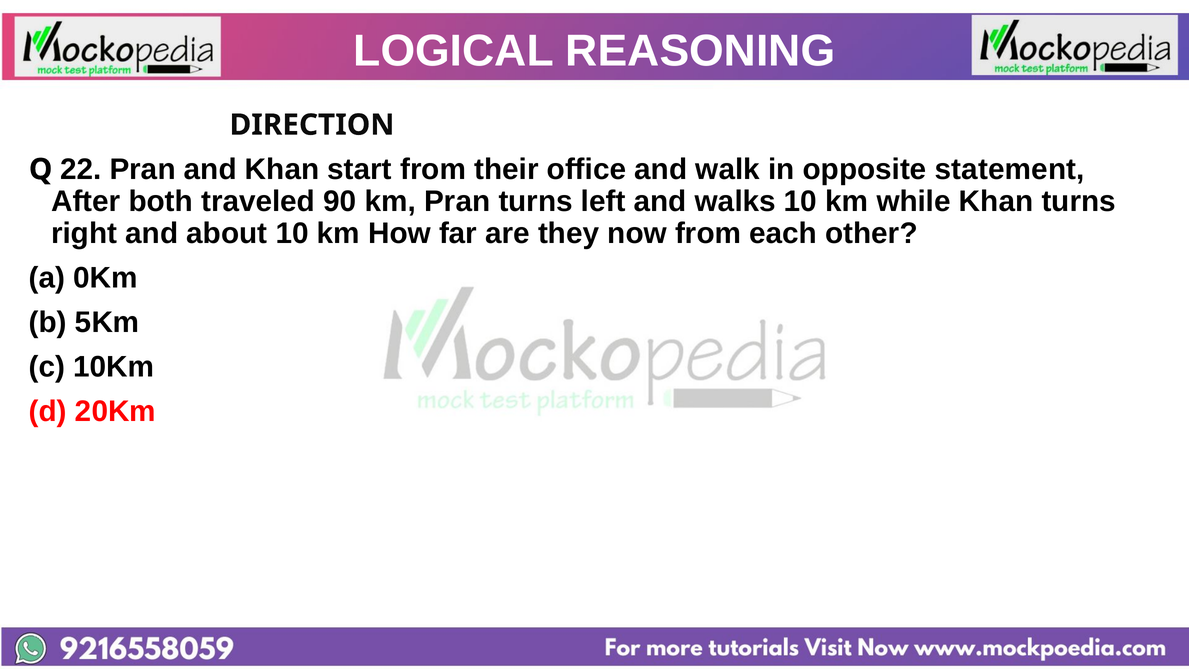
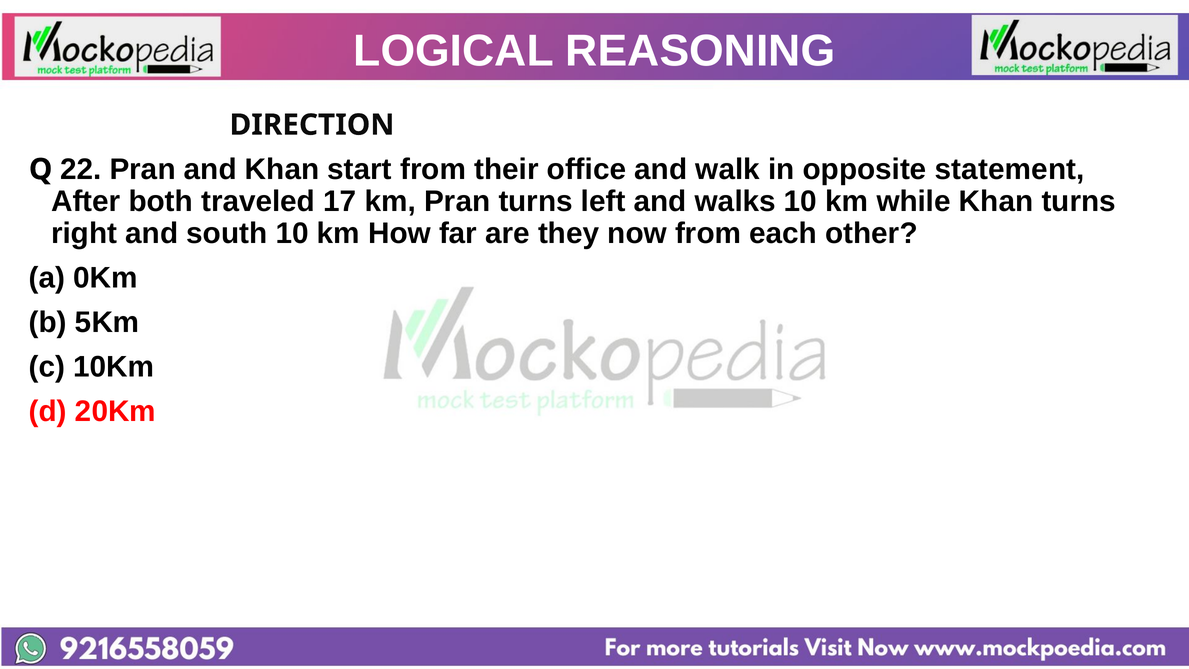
90: 90 -> 17 (340, 201)
about: about -> south (227, 234)
